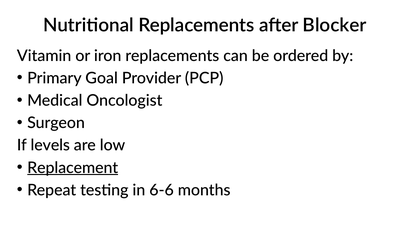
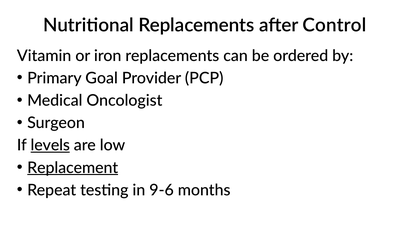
Blocker: Blocker -> Control (335, 25)
levels underline: none -> present (50, 146)
6-6: 6-6 -> 9-6 (162, 190)
